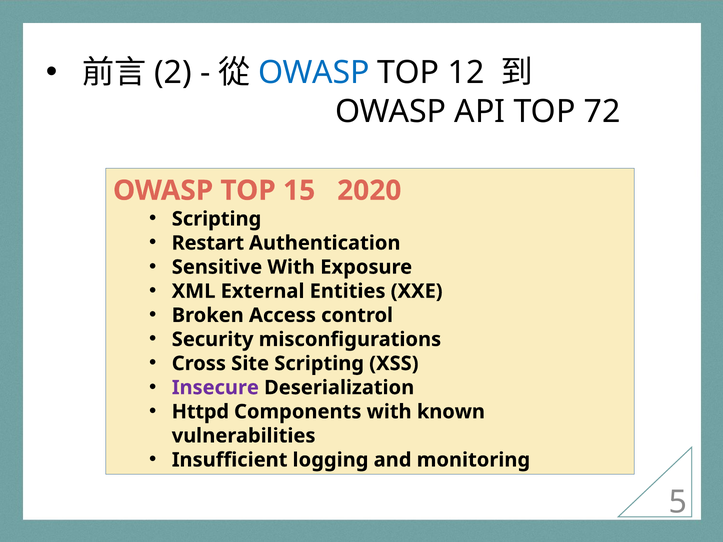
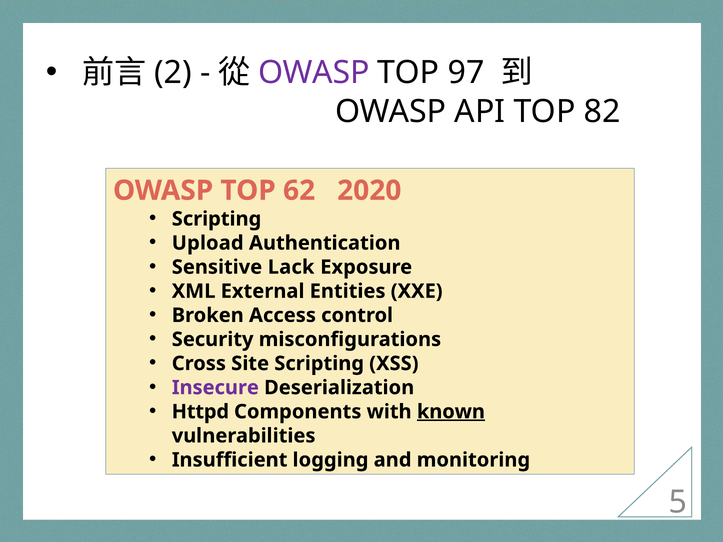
OWASP colour: blue -> purple (314, 73)
12: 12 -> 97 (466, 73)
72: 72 -> 82 (602, 111)
15: 15 -> 62 (299, 191)
Restart: Restart -> Upload (208, 243)
Sensitive With: With -> Lack (291, 267)
known underline: none -> present (451, 412)
